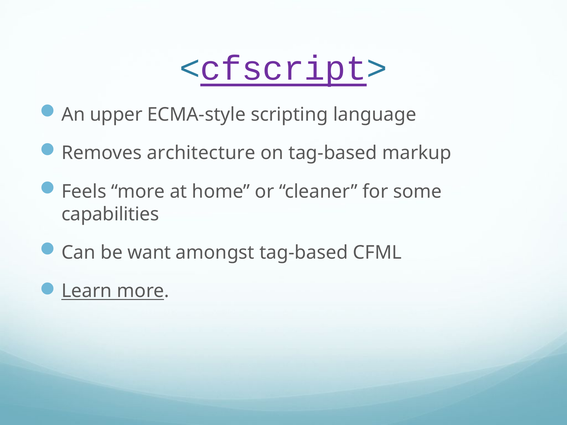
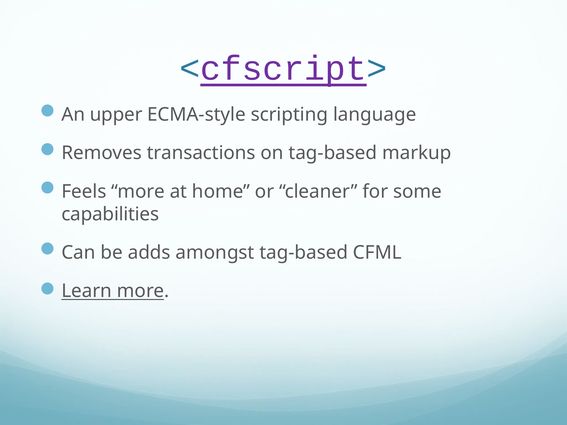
architecture: architecture -> transactions (201, 153)
want: want -> adds (149, 253)
